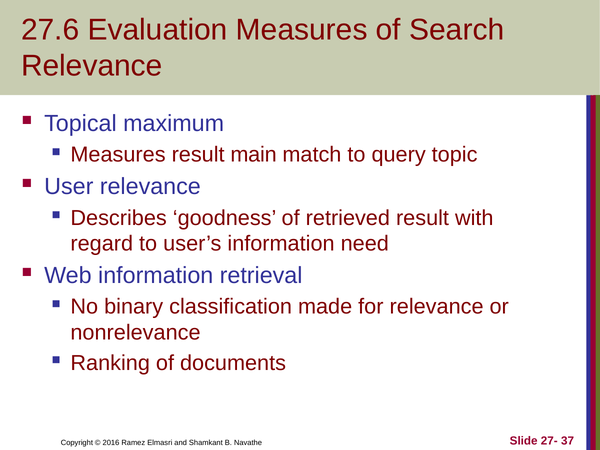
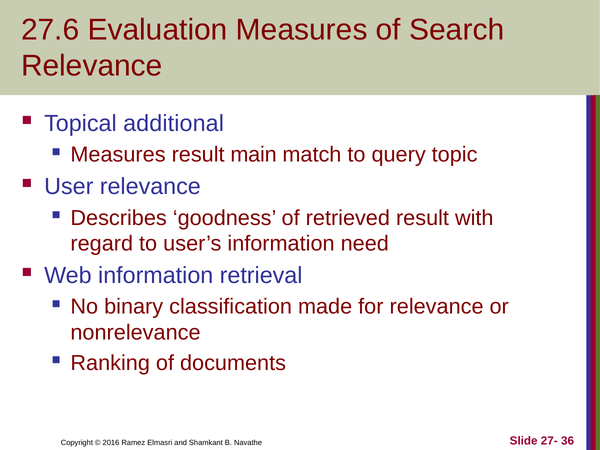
maximum: maximum -> additional (174, 124)
37: 37 -> 36 (568, 441)
